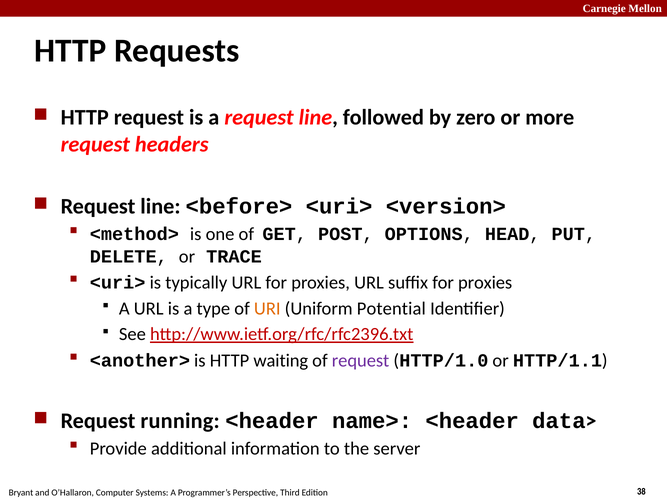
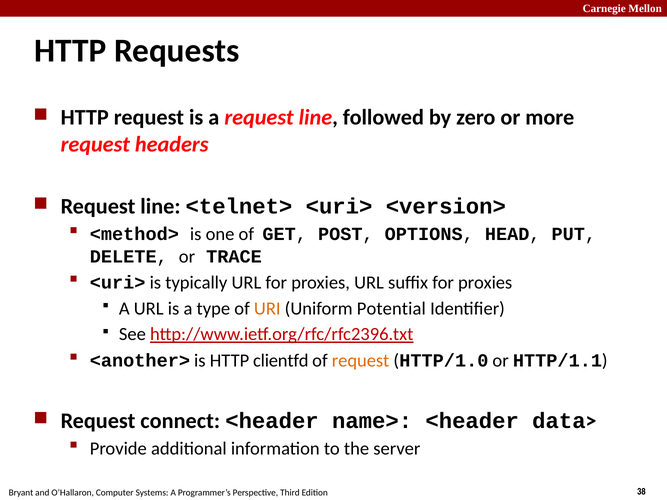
<before>: <before> -> <telnet> (239, 207)
waiting: waiting -> clientfd (281, 361)
request colour: purple -> orange (361, 361)
running: running -> connect (180, 421)
